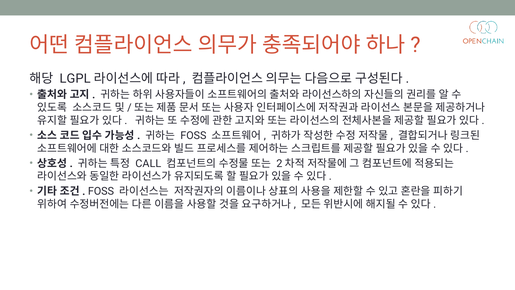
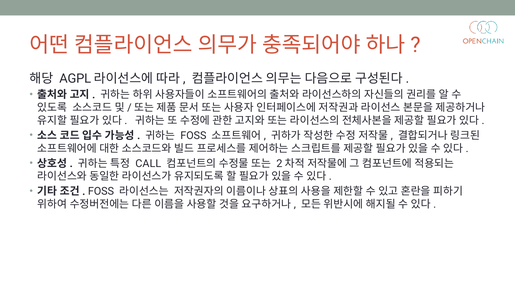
LGPL: LGPL -> AGPL (75, 78)
